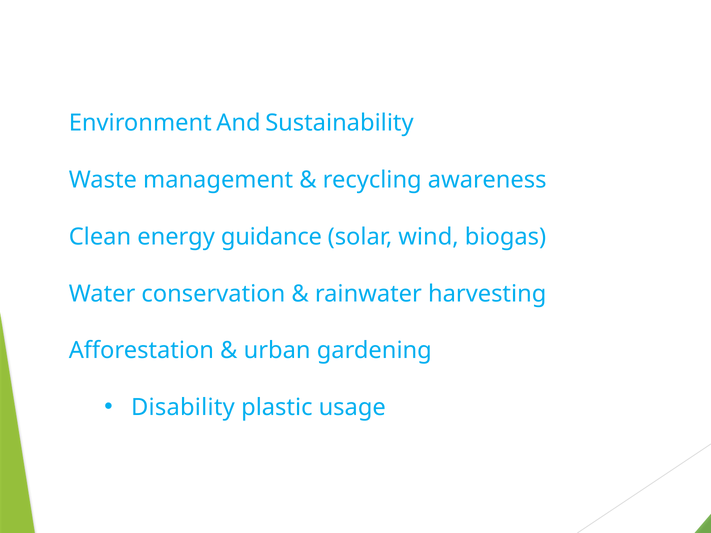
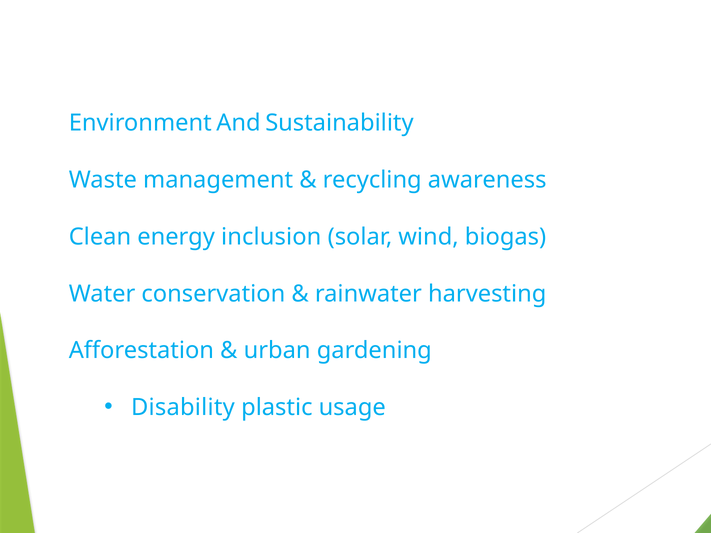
guidance: guidance -> inclusion (271, 237)
